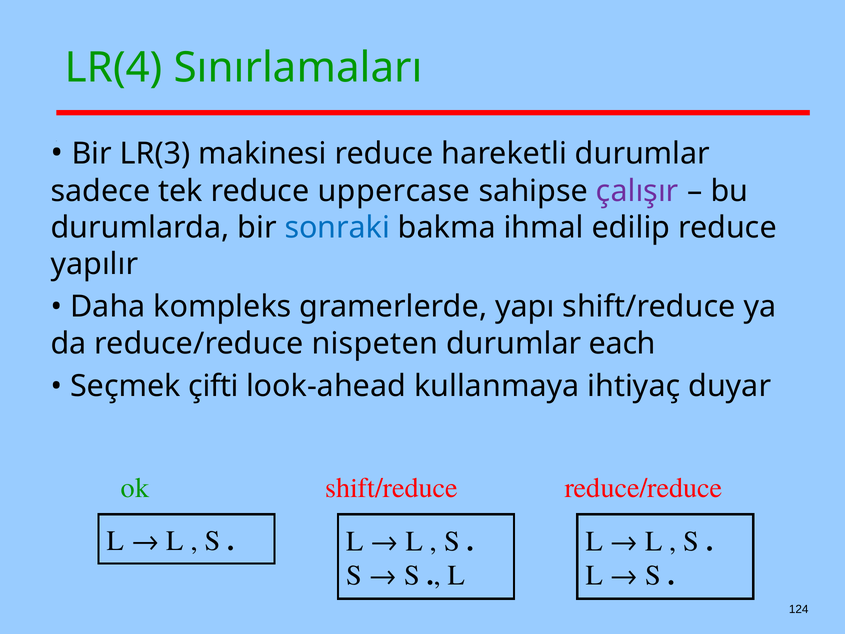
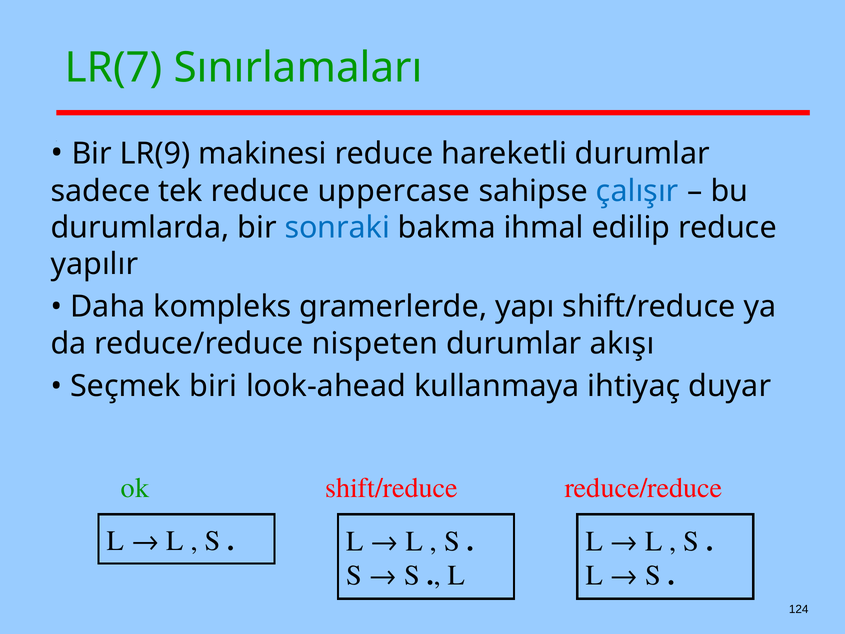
LR(4: LR(4 -> LR(7 (114, 68)
LR(3: LR(3 -> LR(9 (155, 154)
çalışır colour: purple -> blue (637, 191)
each: each -> akışı (622, 343)
çifti: çifti -> biri (213, 386)
